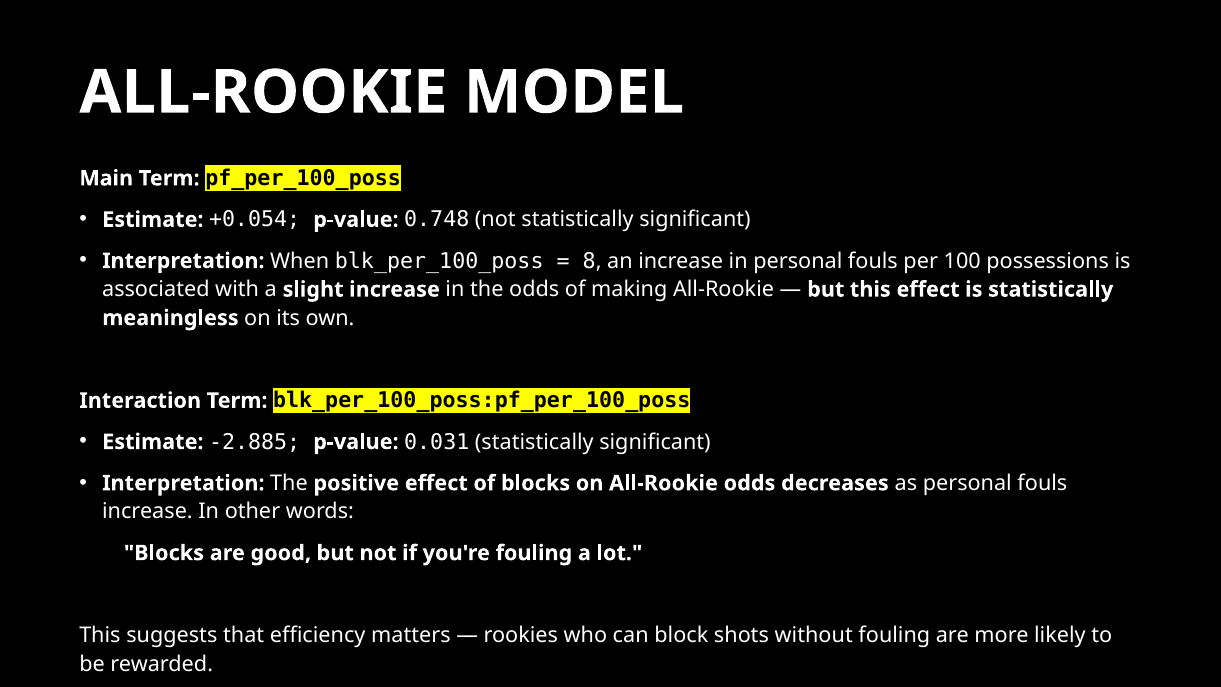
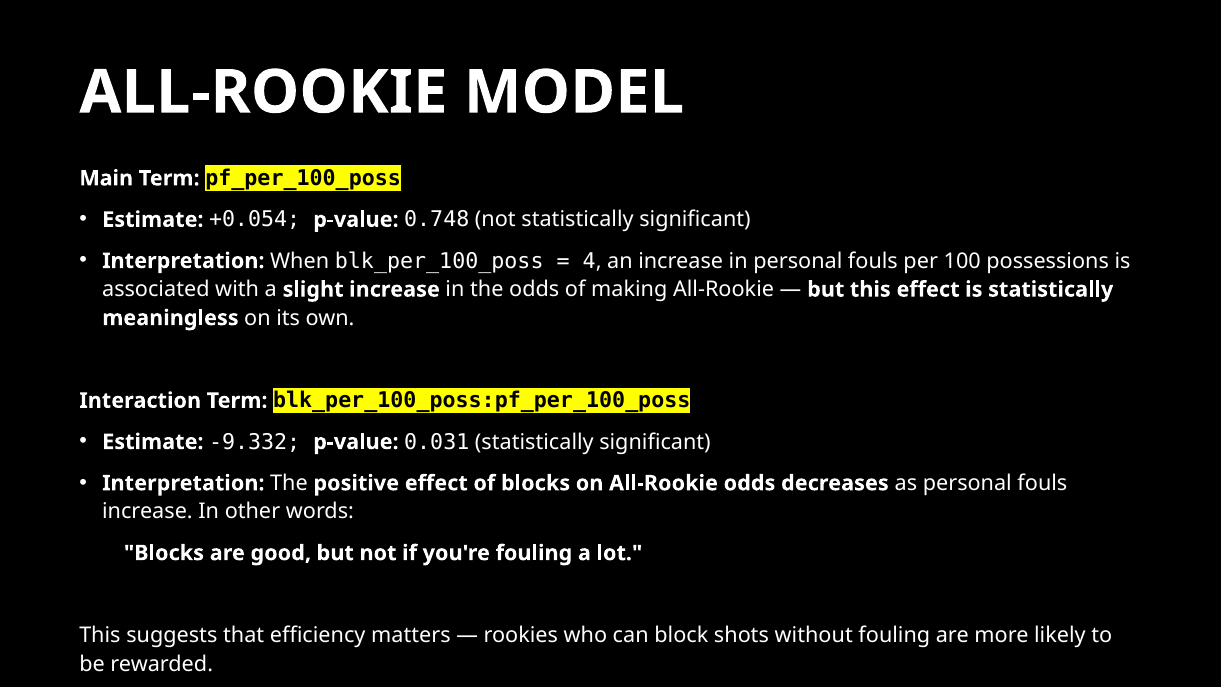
8: 8 -> 4 (589, 261)
-2.885: -2.885 -> -9.332 (255, 442)
